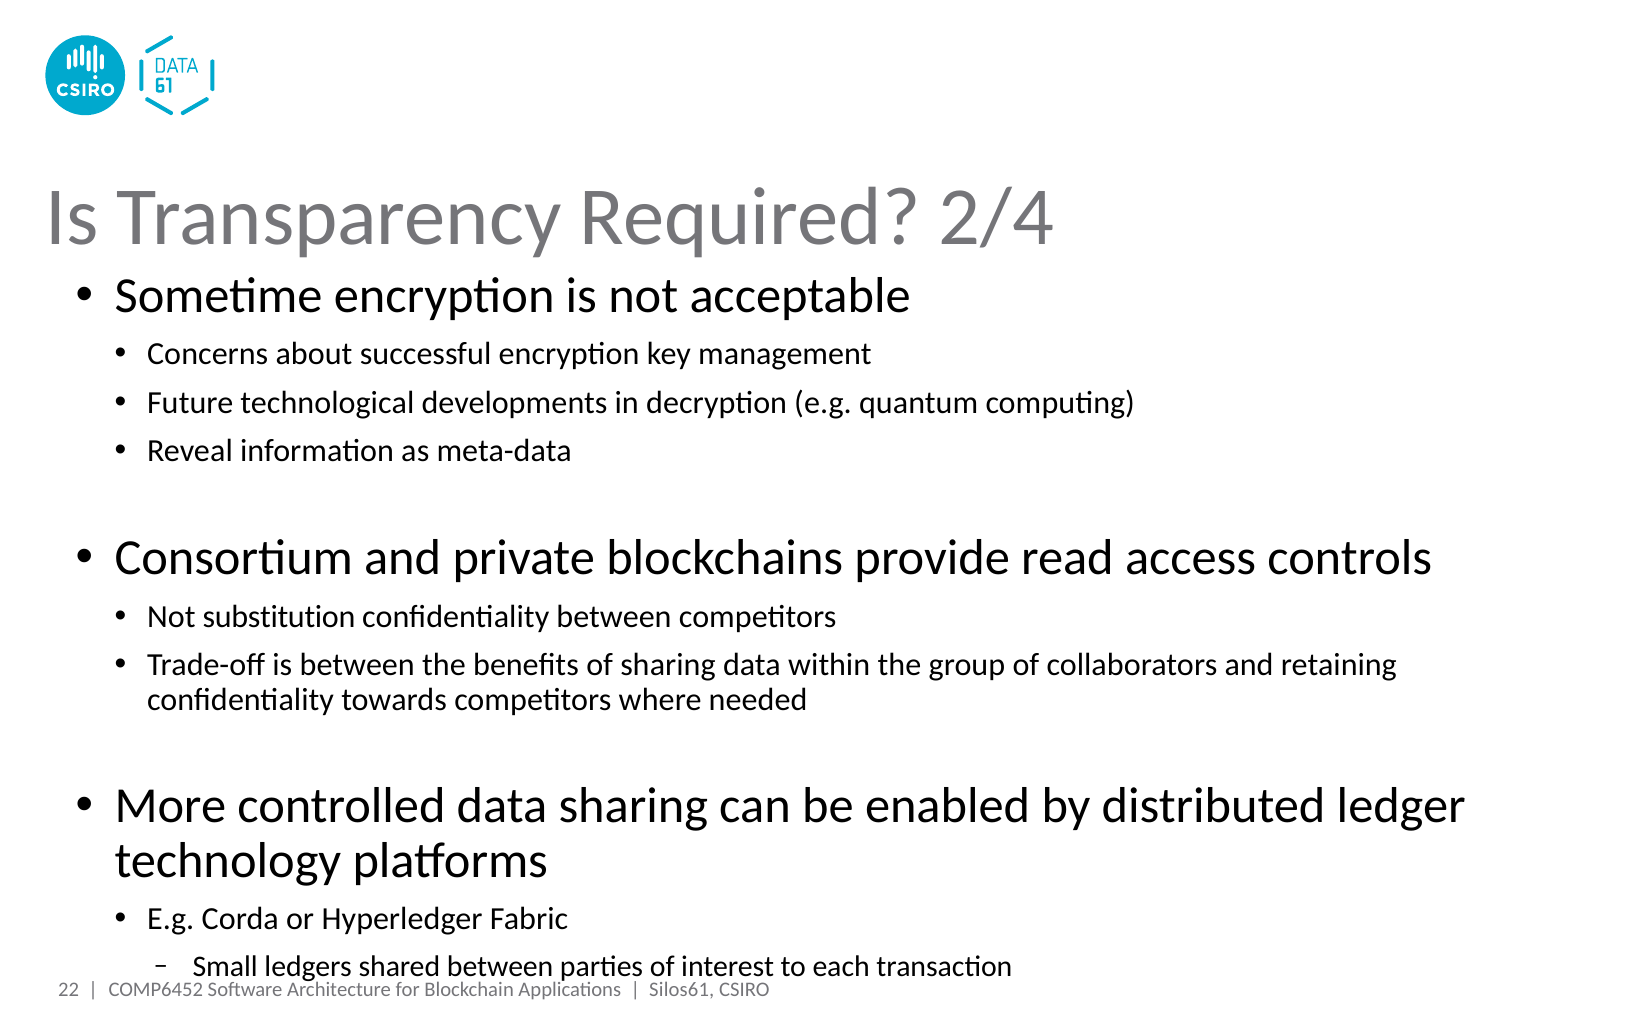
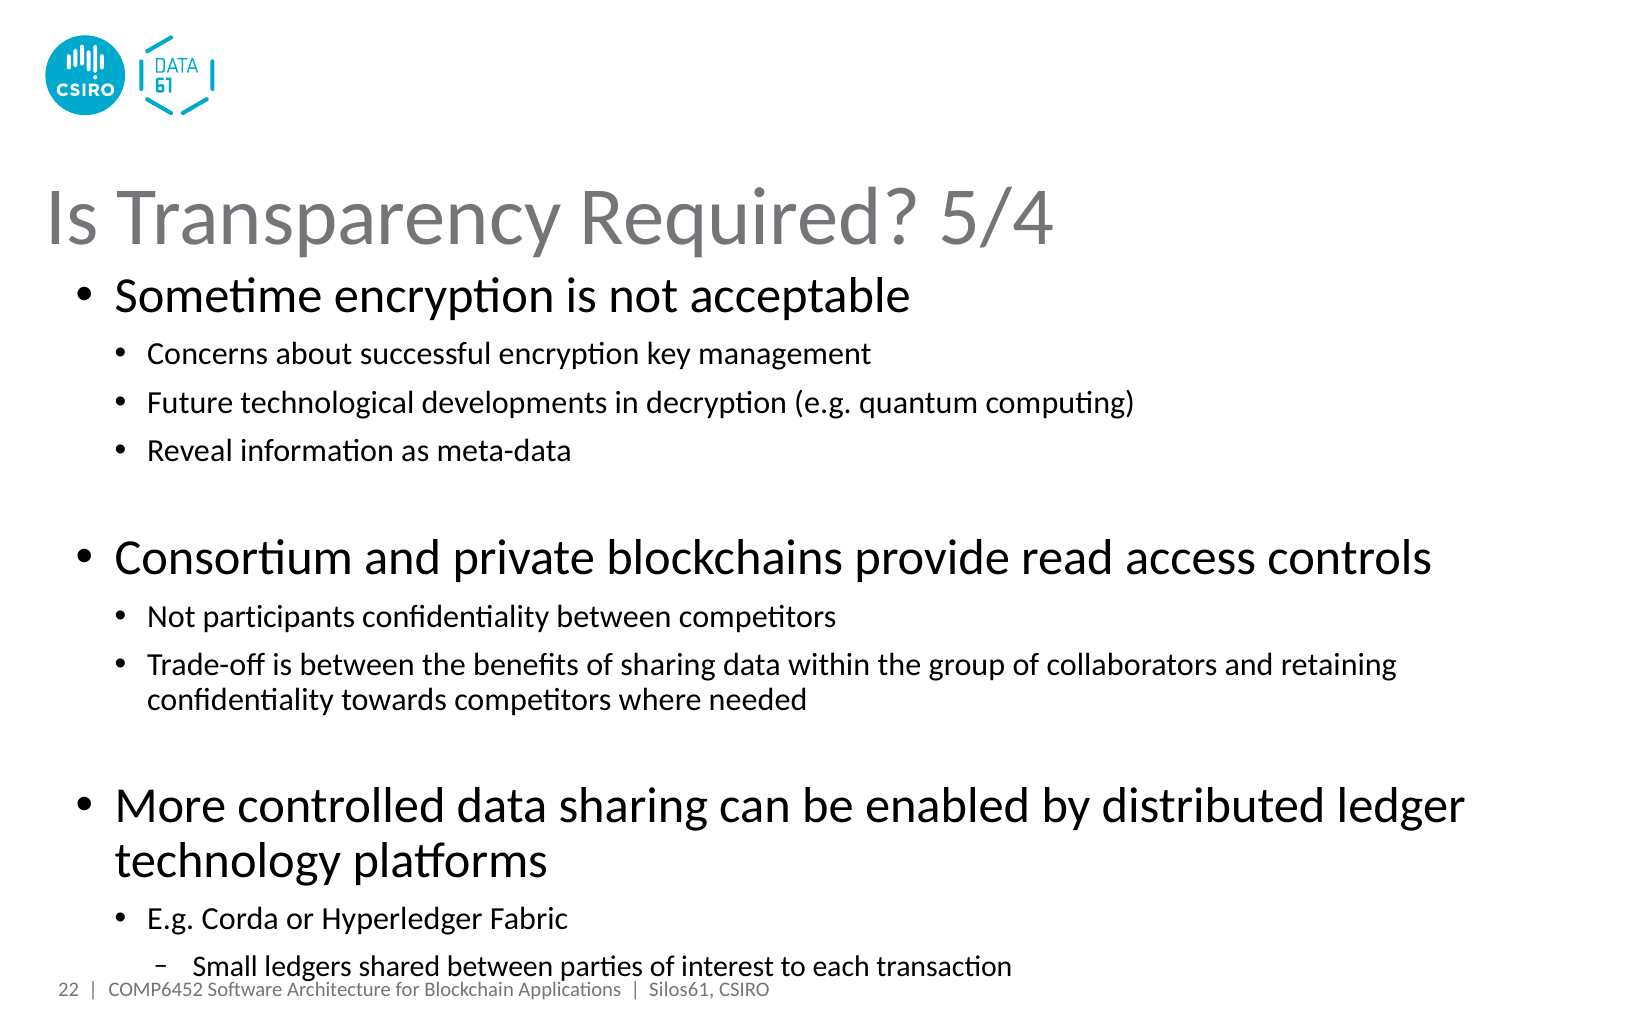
2/4: 2/4 -> 5/4 (997, 217)
substitution: substitution -> participants (279, 616)
